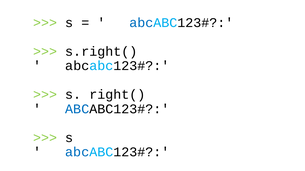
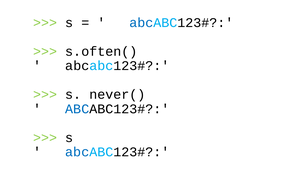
s.right(: s.right( -> s.often( (101, 52)
right(: right( -> never( (117, 95)
